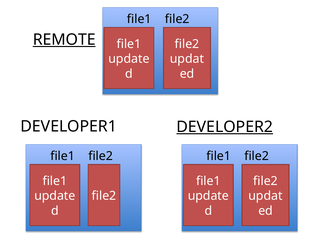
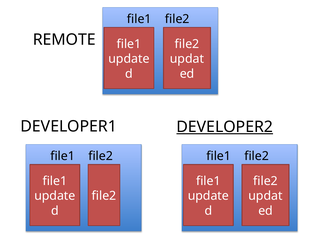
REMOTE underline: present -> none (64, 40)
